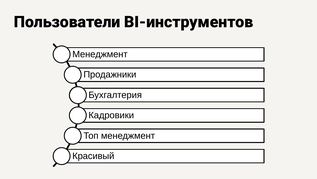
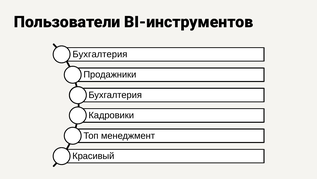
Менеджмент: Менеджмент -> Бухгалтерия (100, 54)
